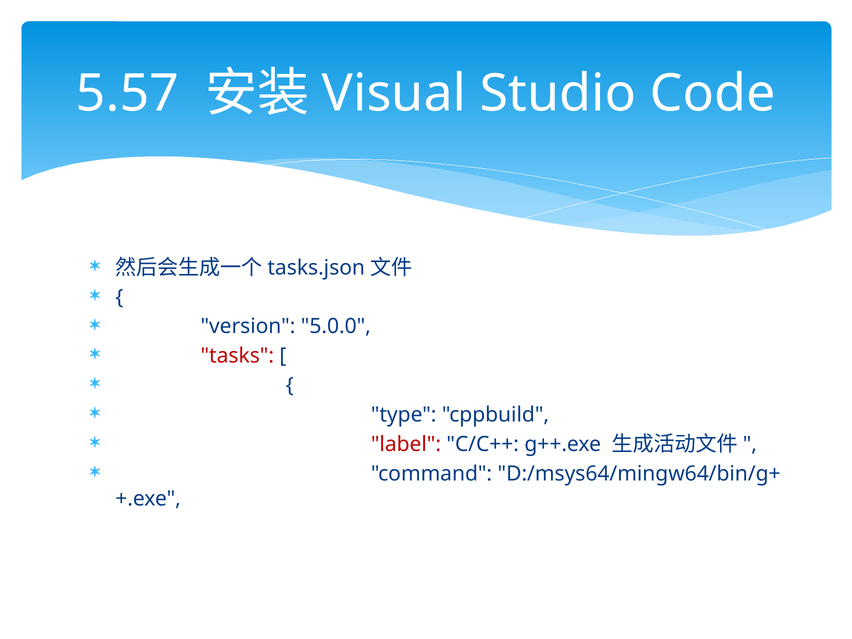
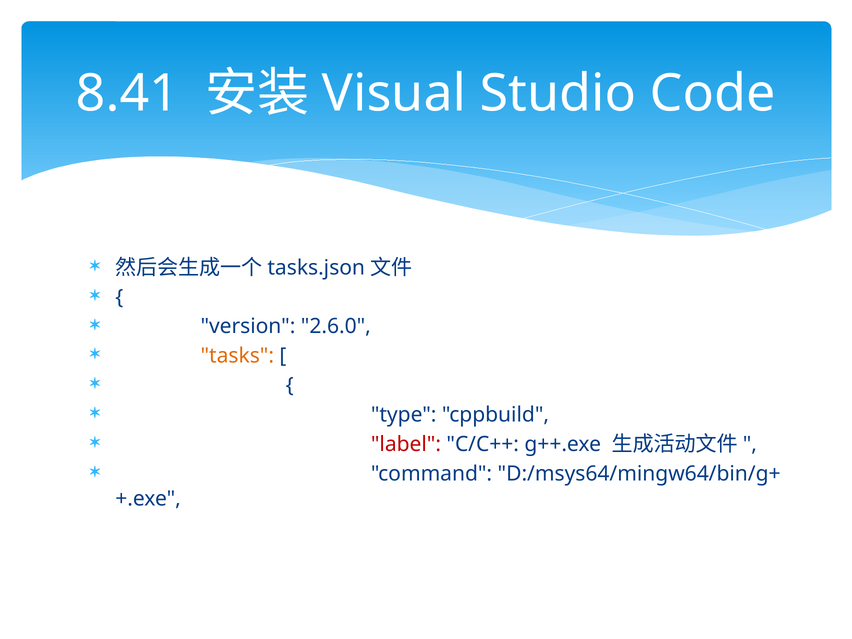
5.57: 5.57 -> 8.41 (128, 94)
5.0.0: 5.0.0 -> 2.6.0 (336, 327)
tasks colour: red -> orange (237, 356)
